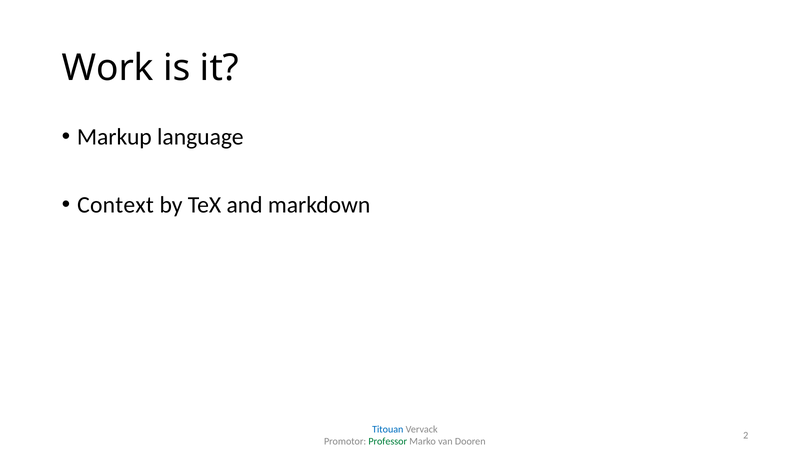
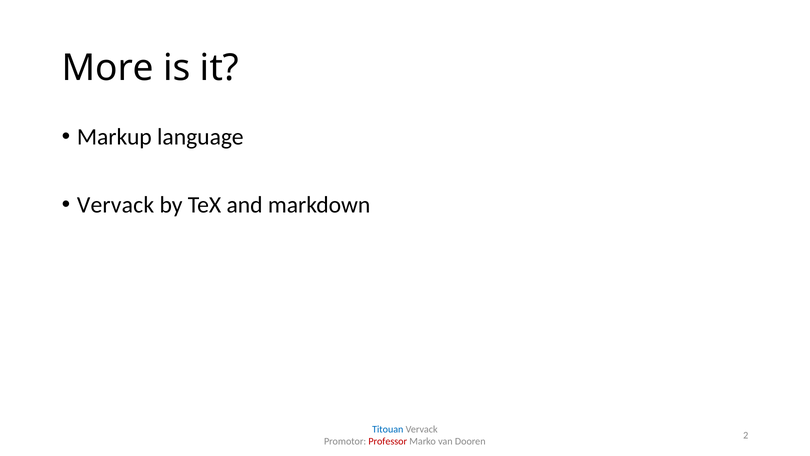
Work: Work -> More (108, 68)
Context: Context -> Vervack (116, 205)
Professor colour: green -> red (388, 441)
